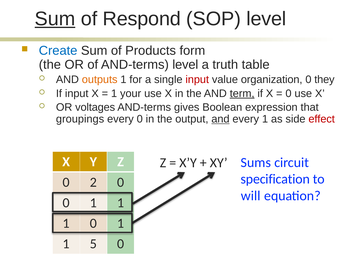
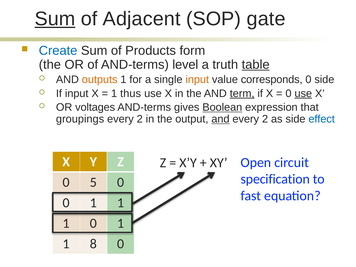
Respond: Respond -> Adjacent (142, 19)
SOP level: level -> gate (266, 19)
table underline: none -> present (256, 65)
input colour: red -> orange (197, 80)
organization: organization -> corresponds (272, 80)
0 they: they -> side (324, 80)
your: your -> thus (131, 93)
use underline: none -> present (303, 93)
Boolean underline: none -> present (222, 107)
0: 0 -> 2 (140, 119)
1: 1 -> 2 (265, 119)
effect colour: red -> blue (322, 119)
Sums: Sums -> Open (256, 162)
2: 2 -> 5 (93, 182)
will: will -> fast (251, 196)
5: 5 -> 8 (93, 244)
